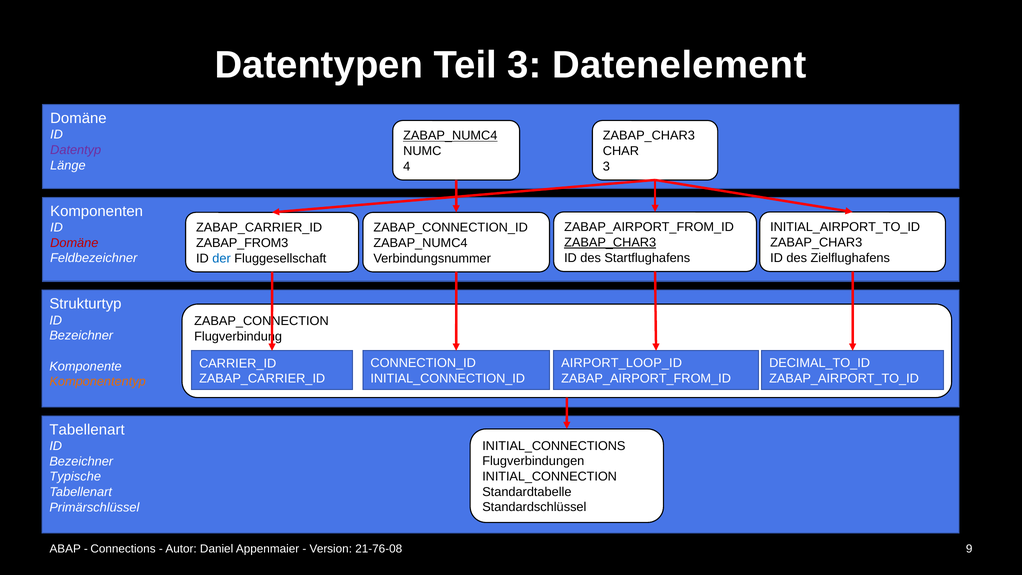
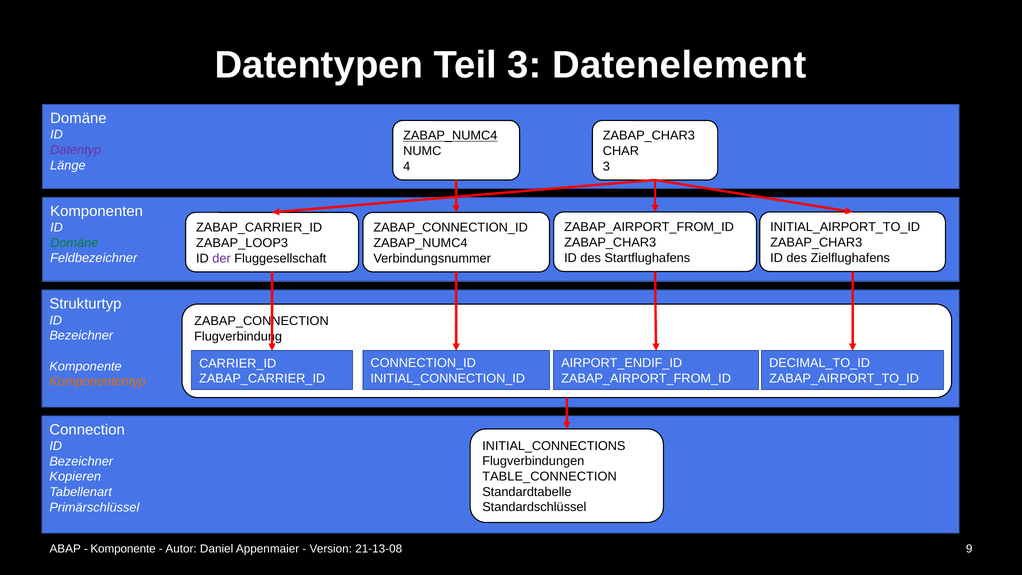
ZABAP_CHAR3 underline: present -> none (610, 243)
Domäne colour: red -> green (74, 243)
ZABAP_FROM3: ZABAP_FROM3 -> ZABAP_LOOP3 (242, 243)
der colour: blue -> purple (222, 258)
AIRPORT_LOOP_ID: AIRPORT_LOOP_ID -> AIRPORT_ENDIF_ID (622, 363)
Tabellenart: Tabellenart -> Connection (87, 430)
INITIAL_CONNECTION: INITIAL_CONNECTION -> TABLE_CONNECTION (550, 476)
Typische: Typische -> Kopieren (75, 477)
Connections: Connections -> Komponente (123, 549)
21-76-08: 21-76-08 -> 21-13-08 (379, 549)
